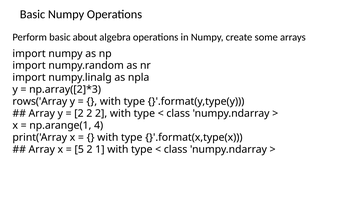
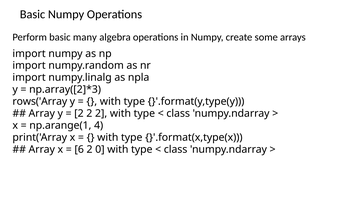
about: about -> many (85, 37)
5: 5 -> 6 (79, 150)
1: 1 -> 0 (100, 150)
